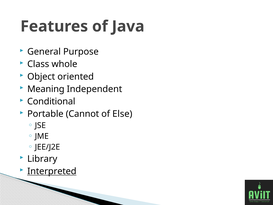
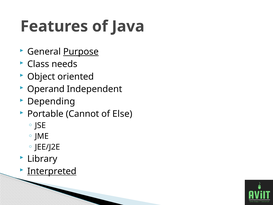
Purpose underline: none -> present (81, 52)
whole: whole -> needs (64, 64)
Meaning: Meaning -> Operand (46, 89)
Conditional: Conditional -> Depending (51, 101)
